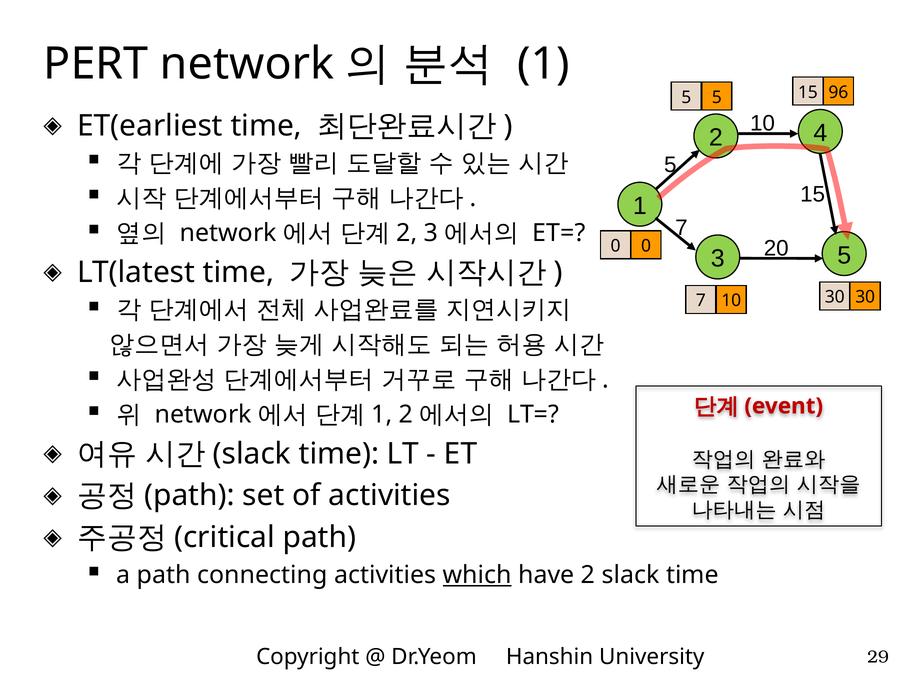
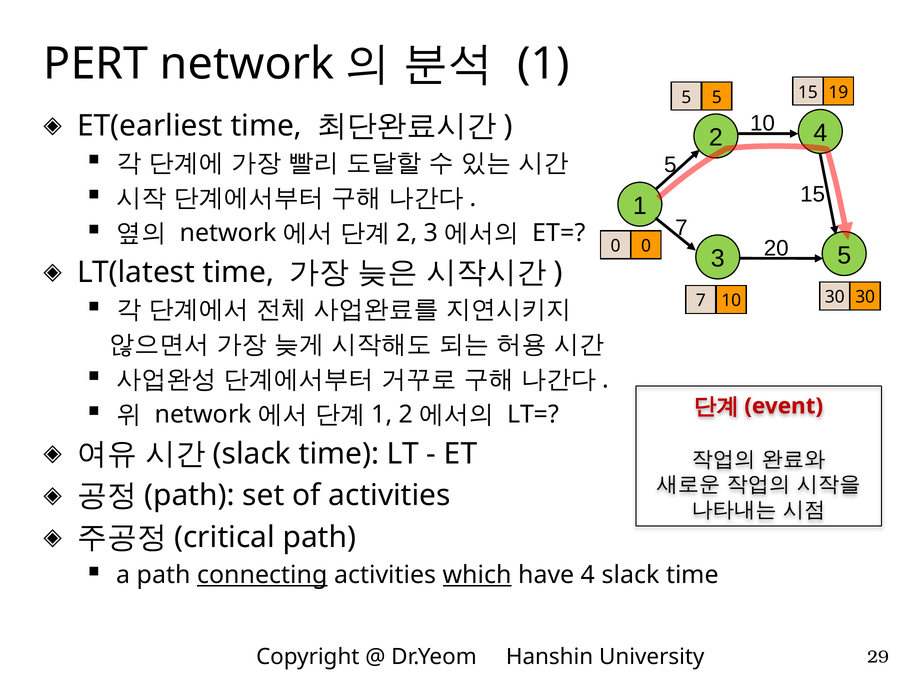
96: 96 -> 19 (838, 92)
connecting underline: none -> present (262, 575)
have 2: 2 -> 4 (588, 575)
